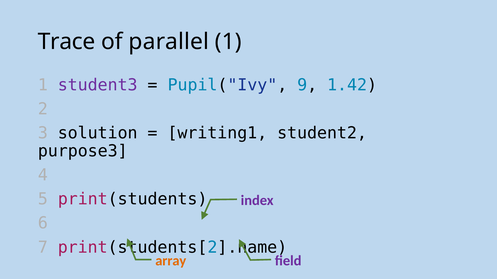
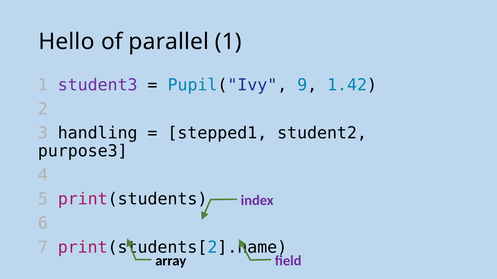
Trace: Trace -> Hello (66, 42)
solution: solution -> handling (98, 133)
writing1: writing1 -> stepped1 (217, 133)
array colour: orange -> black (171, 261)
